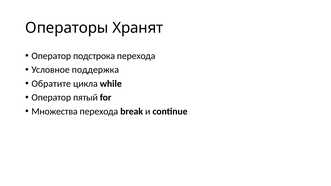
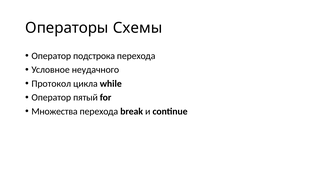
Хранят: Хранят -> Схемы (138, 28)
поддержка: поддержка -> неудачного (95, 70)
Обратите: Обратите -> Протокол (51, 84)
